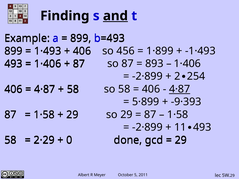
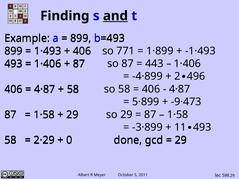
456: 456 -> 771 (126, 51)
893: 893 -> 443 (154, 64)
-2·899: -2·899 -> -4·899 (147, 76)
254: 254 -> 496 (196, 76)
4·87 underline: present -> none (180, 89)
-9·393: -9·393 -> -9·473 (186, 102)
-2·899: -2·899 -> -3·899 (147, 127)
